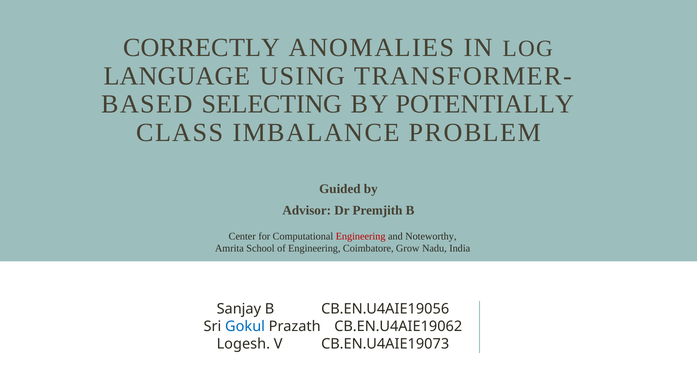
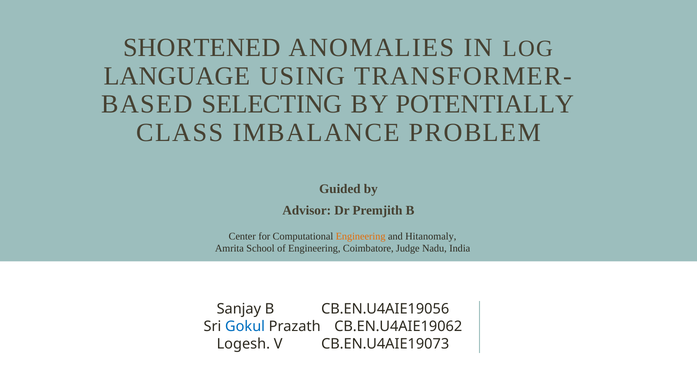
CORRECTLY: CORRECTLY -> SHORTENED (202, 48)
Engineering colour: red -> orange (361, 236)
Noteworthy: Noteworthy -> Hitanomaly (431, 236)
Grow: Grow -> Judge (408, 248)
